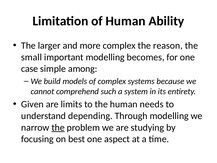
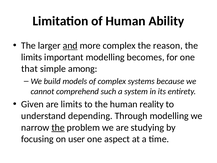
and underline: none -> present (70, 46)
small: small -> limits (32, 57)
case: case -> that (30, 69)
needs: needs -> reality (152, 104)
best: best -> user (77, 139)
